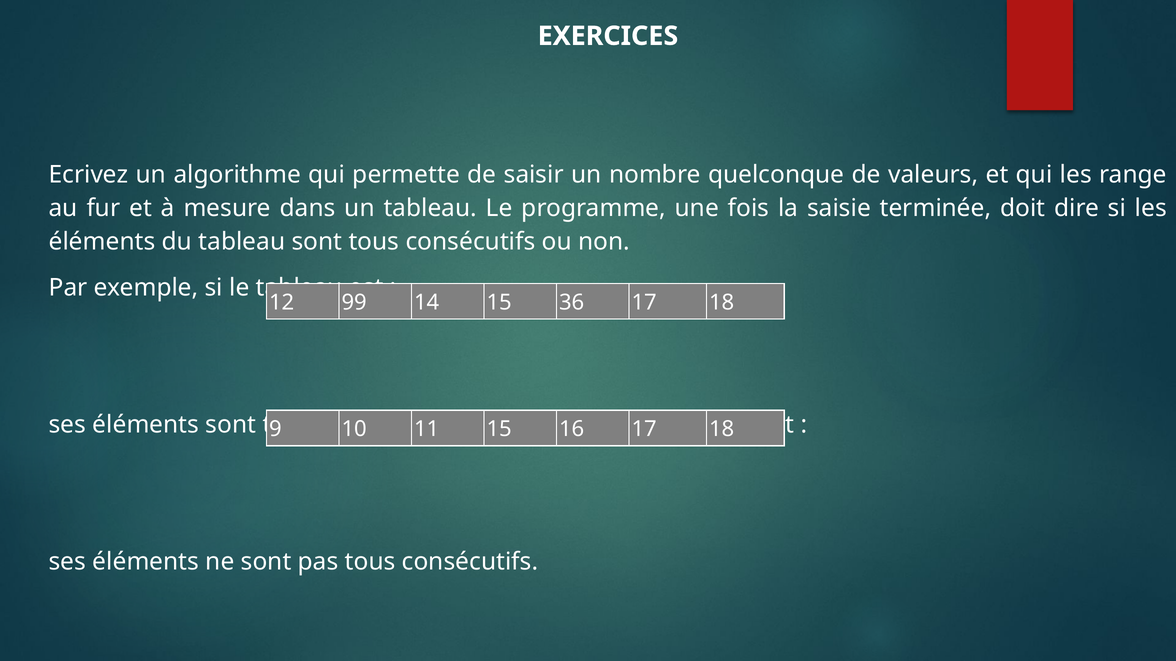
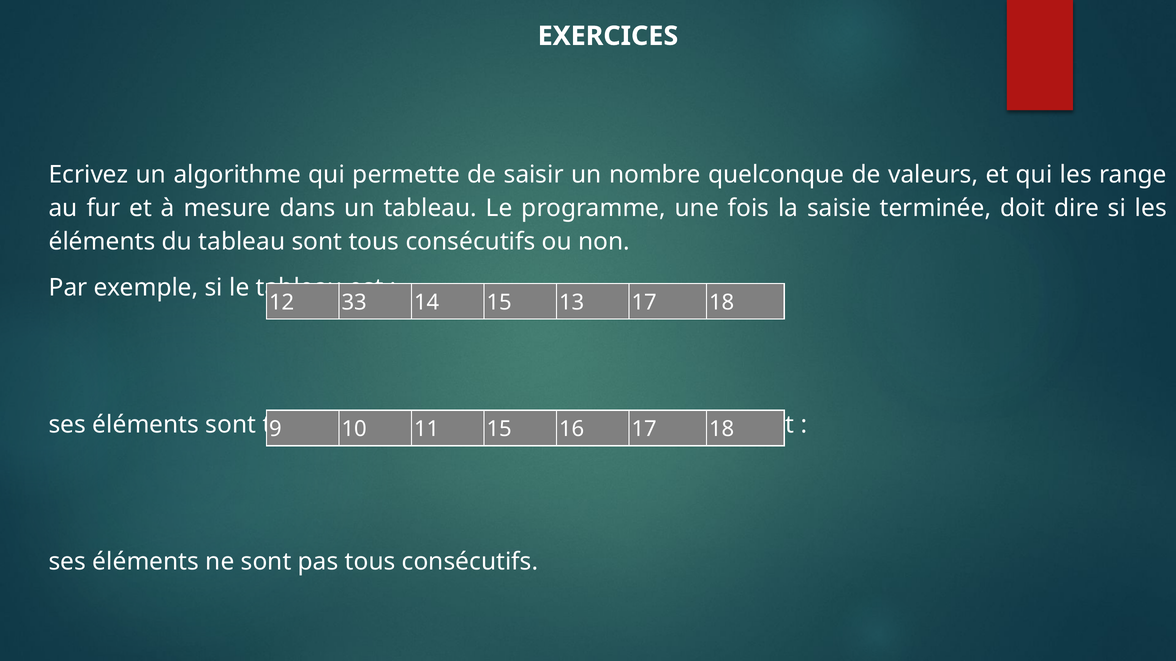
99: 99 -> 33 (354, 303)
36: 36 -> 13 (572, 303)
